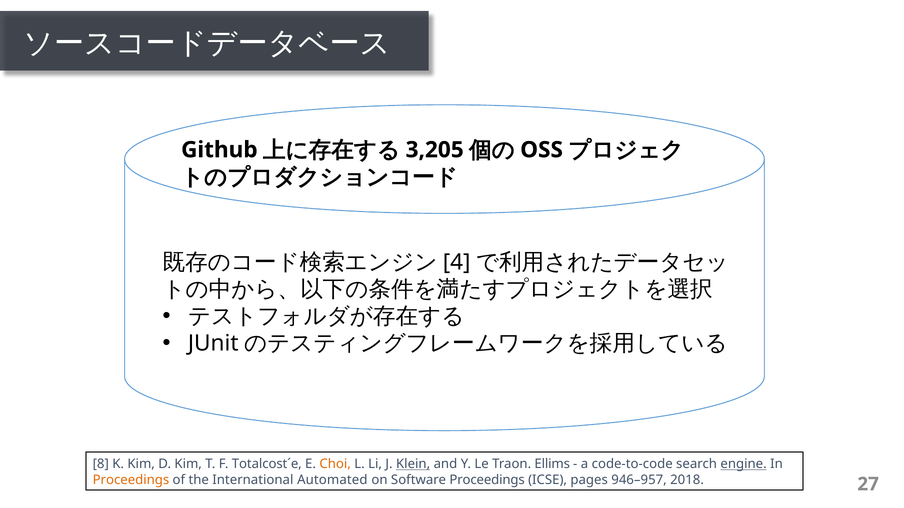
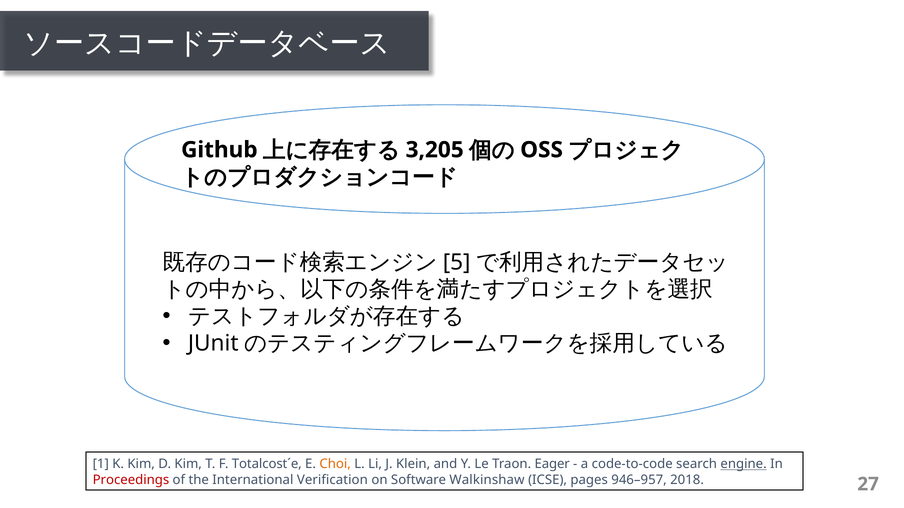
4: 4 -> 5 (457, 262)
8: 8 -> 1 (101, 465)
Klein underline: present -> none (413, 465)
Ellims: Ellims -> Eager (552, 465)
Proceedings colour: orange -> red (131, 480)
Automated: Automated -> Veriﬁcation (332, 480)
Software Proceedings: Proceedings -> Walkinshaw (487, 480)
